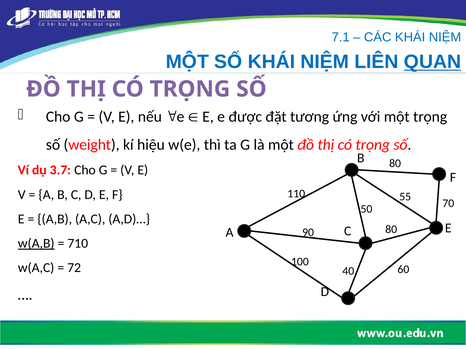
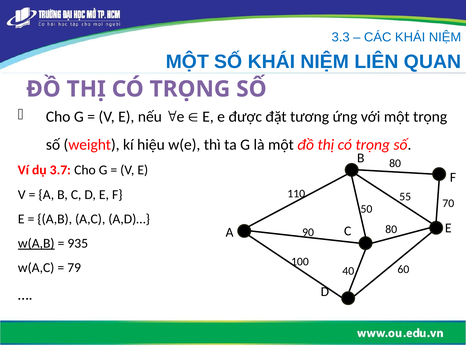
7.1: 7.1 -> 3.3 (341, 37)
QUAN underline: present -> none (433, 62)
710: 710 -> 935 (78, 244)
72: 72 -> 79 (74, 268)
